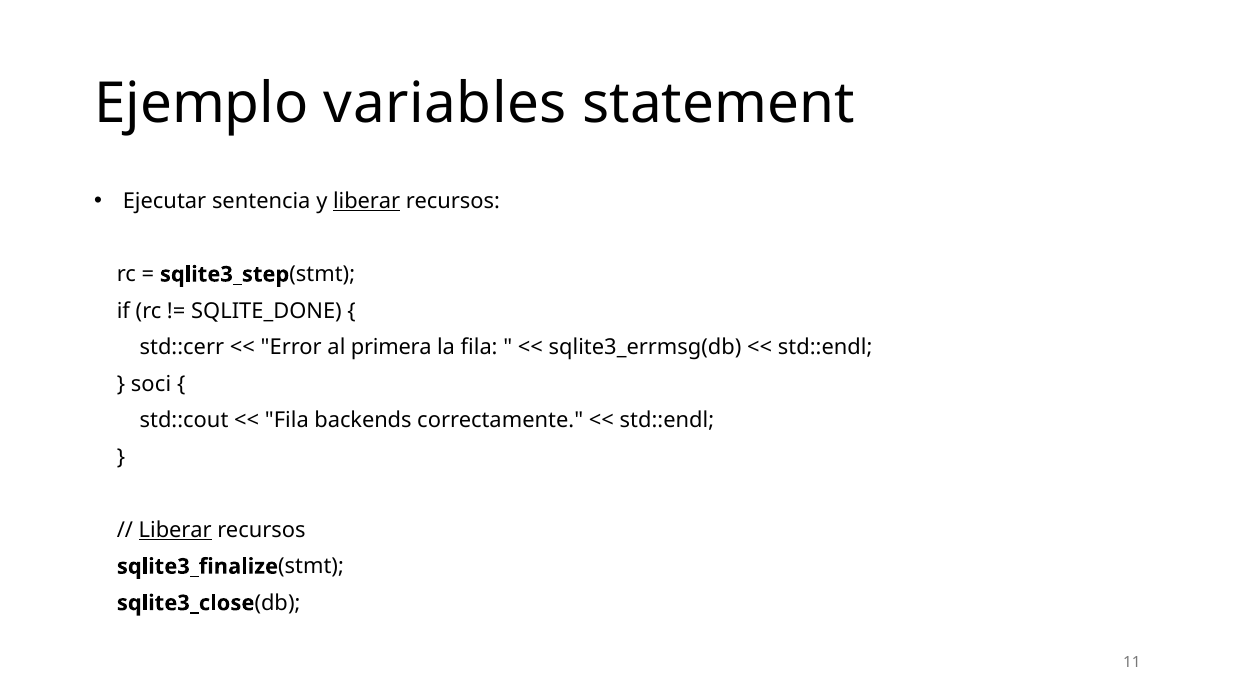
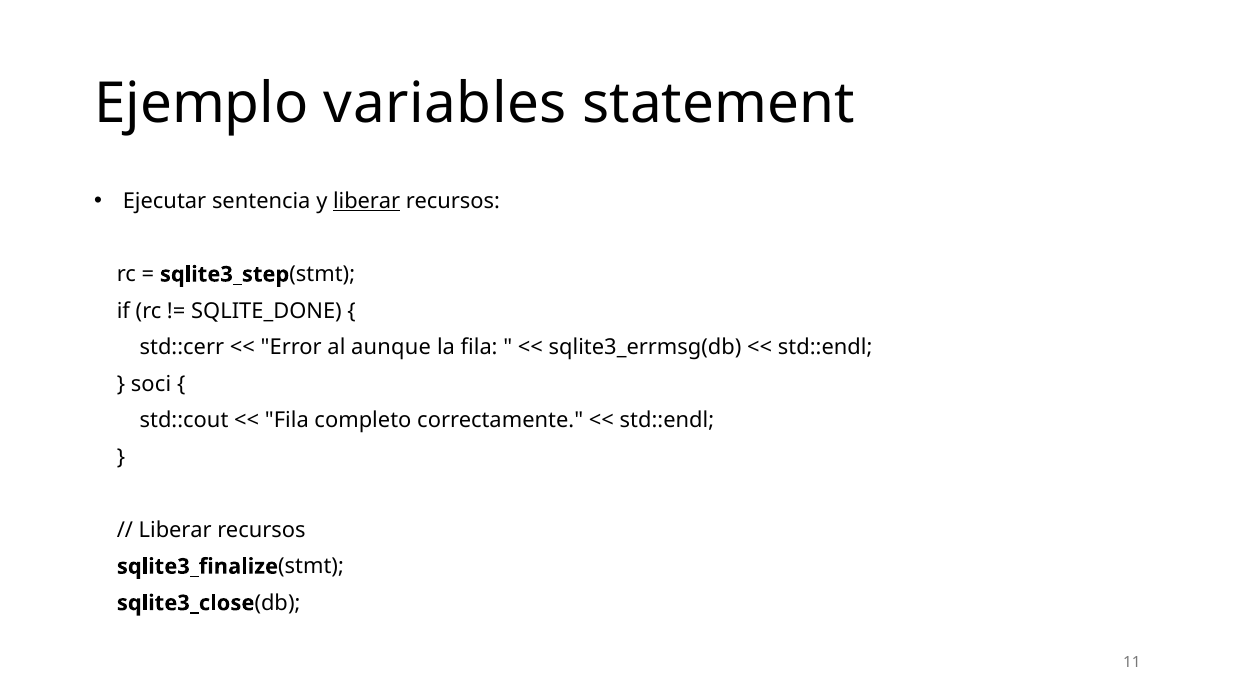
primera: primera -> aunque (391, 347)
backends: backends -> completo (363, 420)
Liberar underline: present -> none (175, 530)
